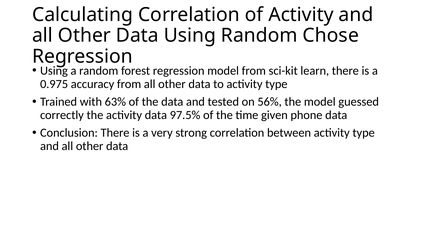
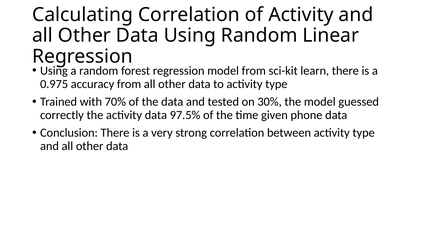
Chose: Chose -> Linear (331, 35)
63%: 63% -> 70% (115, 102)
56%: 56% -> 30% (270, 102)
